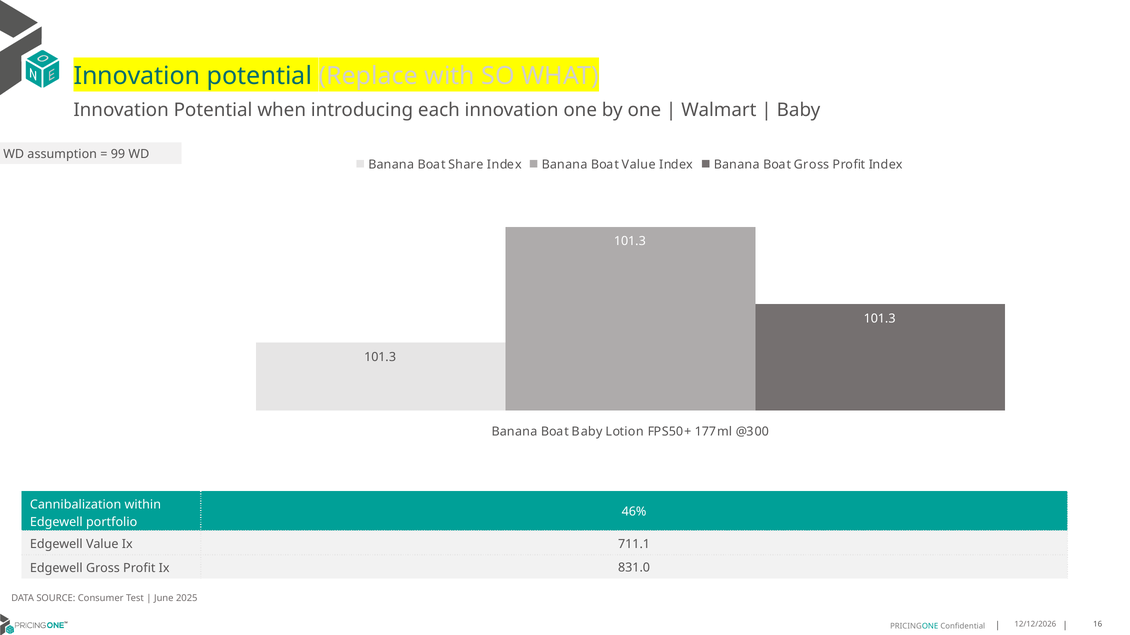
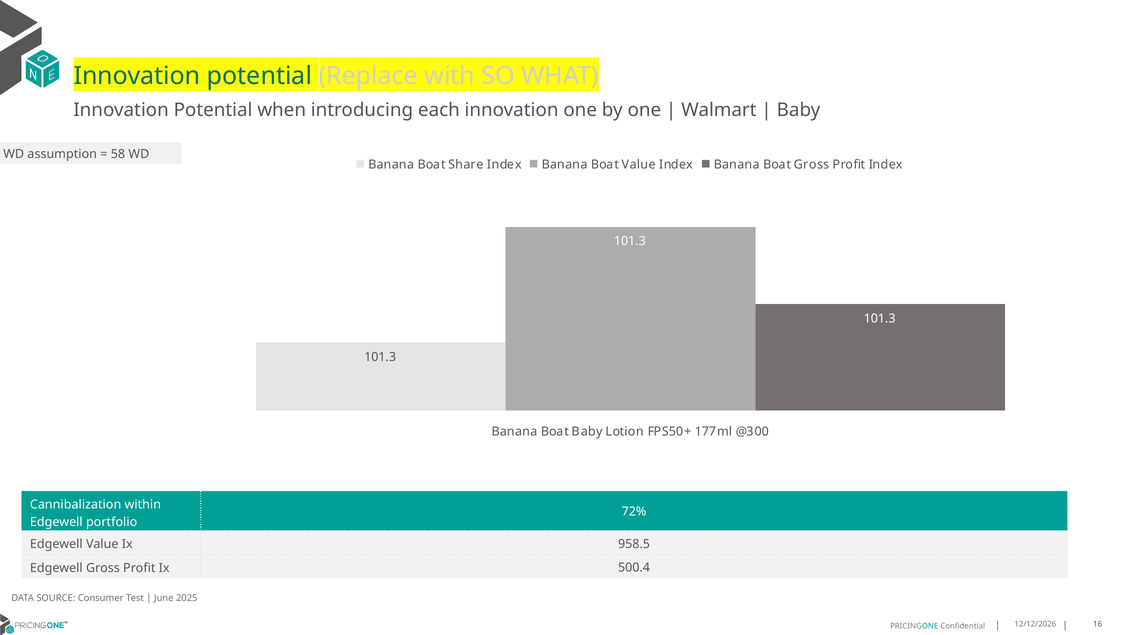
99: 99 -> 58 (118, 154)
46%: 46% -> 72% (634, 512)
711.1: 711.1 -> 958.5 (634, 544)
831.0: 831.0 -> 500.4 (634, 568)
